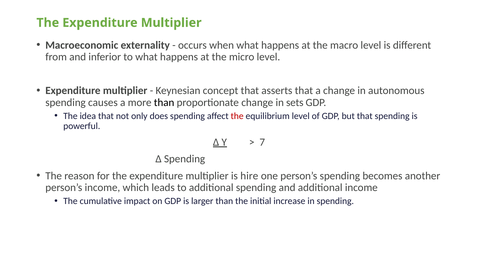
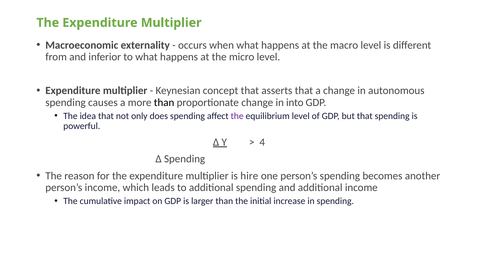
sets: sets -> into (295, 102)
the colour: red -> purple (237, 116)
7: 7 -> 4 (262, 142)
